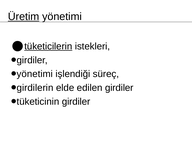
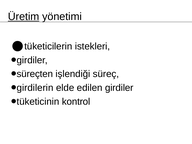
tüketicilerin underline: present -> none (48, 46)
yönetimi: yönetimi -> süreçten (35, 74)
tüketicinin girdiler: girdiler -> kontrol (76, 102)
